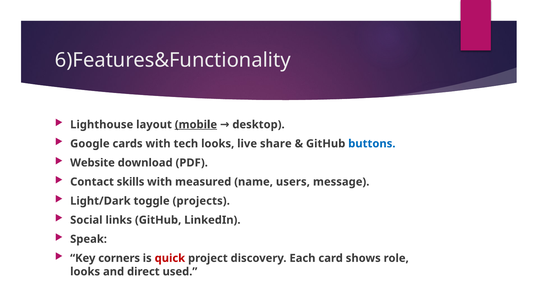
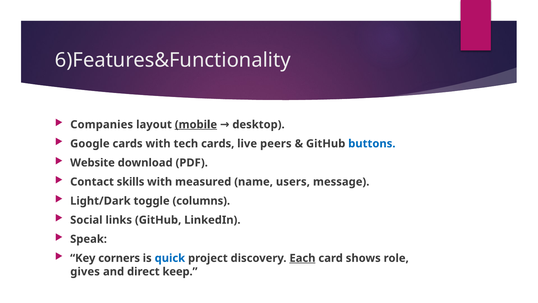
Lighthouse: Lighthouse -> Companies (102, 124)
tech looks: looks -> cards (218, 143)
share: share -> peers (276, 143)
projects: projects -> columns (201, 201)
quick colour: red -> blue (170, 258)
Each underline: none -> present (302, 258)
looks: looks -> gives (85, 271)
used: used -> keep (180, 271)
